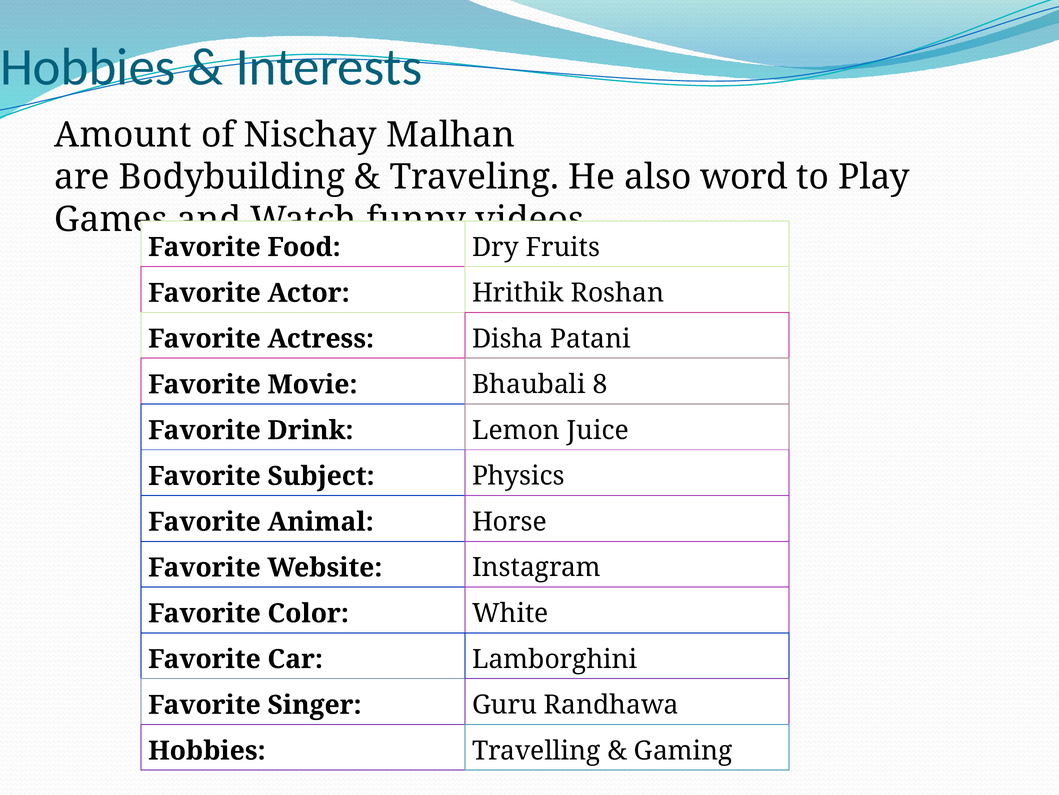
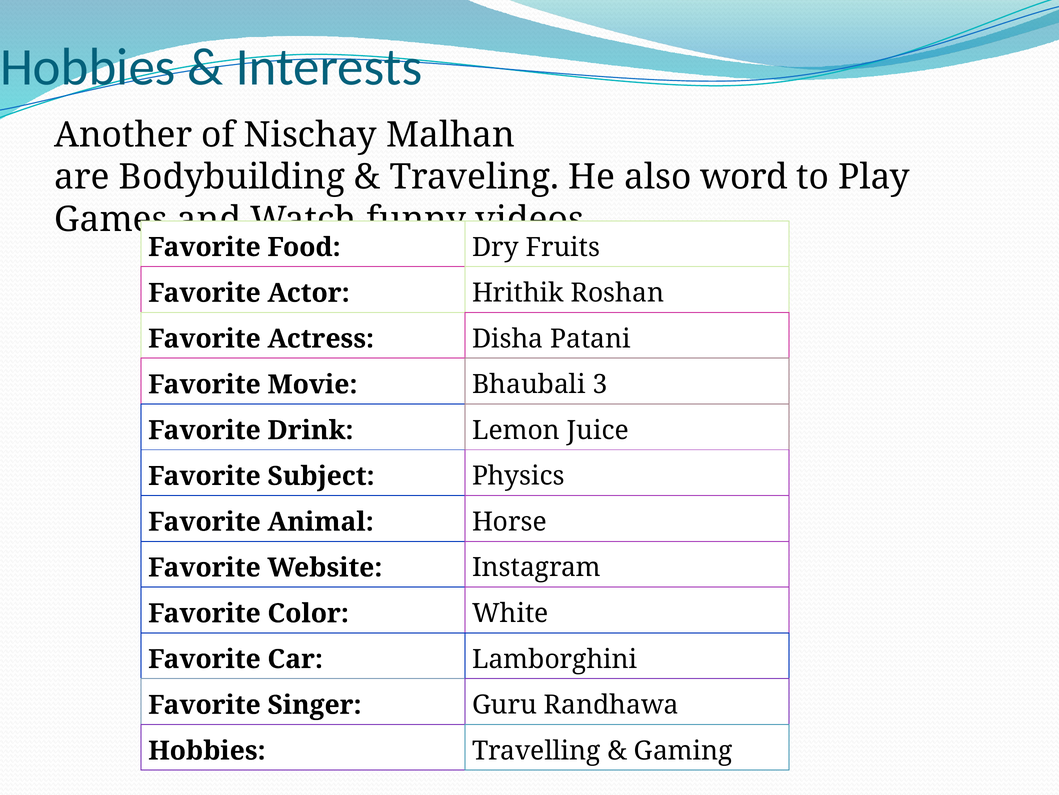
Amount: Amount -> Another (123, 135)
8: 8 -> 3 (600, 384)
